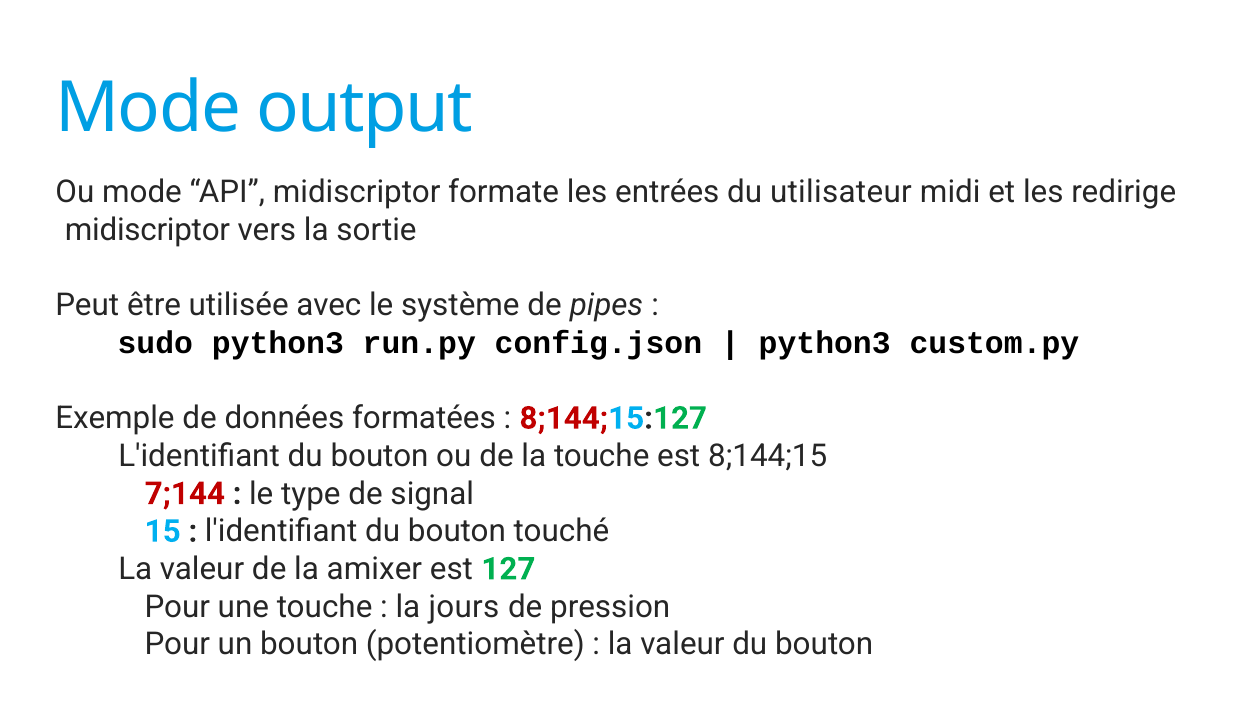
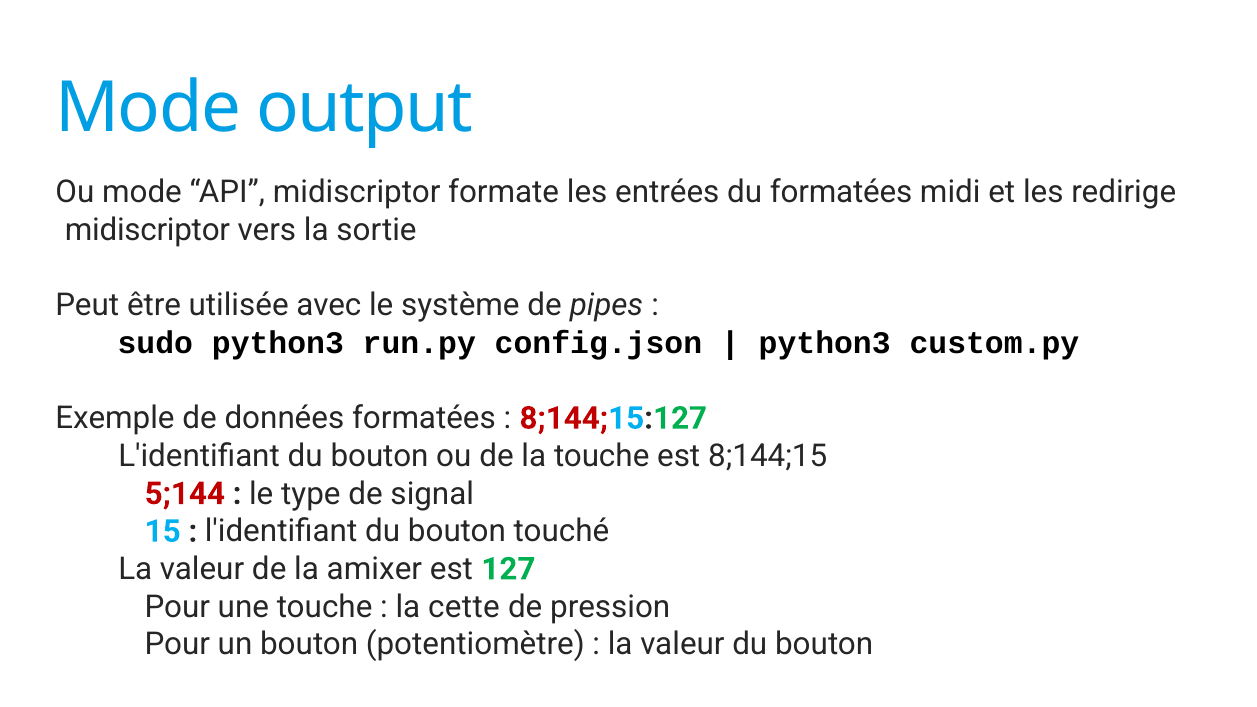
du utilisateur: utilisateur -> formatées (841, 192)
7;144: 7;144 -> 5;144 (185, 494)
jours: jours -> cette (464, 607)
